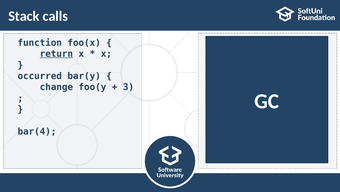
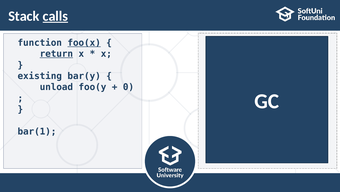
calls underline: none -> present (55, 16)
foo(x underline: none -> present (84, 43)
occurred: occurred -> existing (40, 76)
change: change -> unload (56, 87)
3: 3 -> 0 (128, 87)
bar(4: bar(4 -> bar(1 (37, 131)
